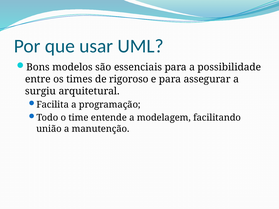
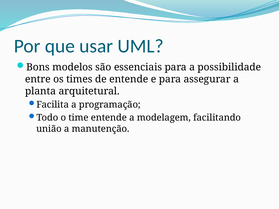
de rigoroso: rigoroso -> entende (129, 79)
surgiu: surgiu -> planta (41, 91)
